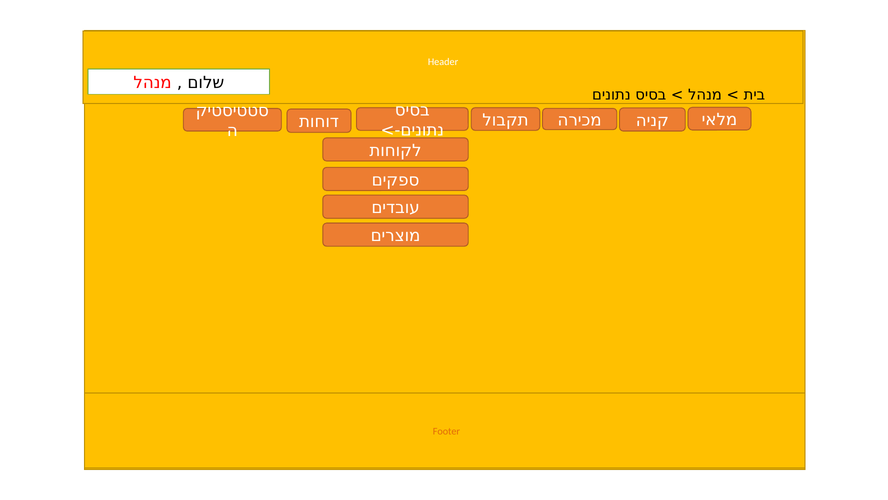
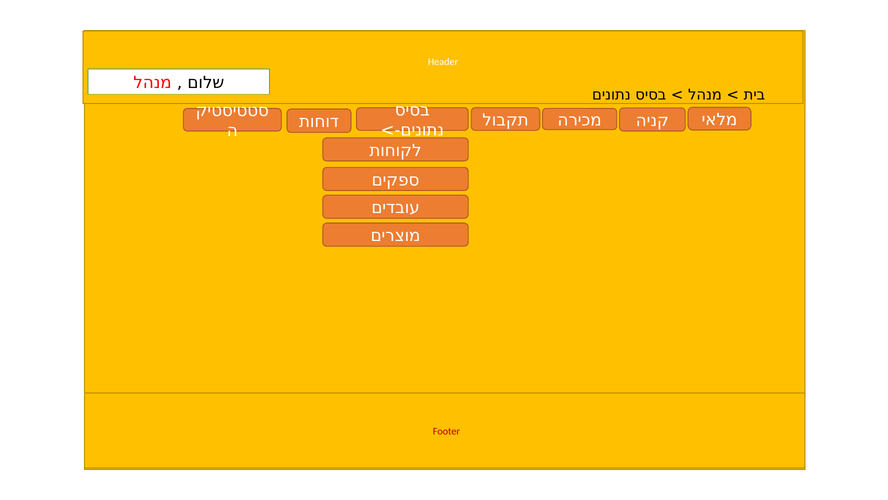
Footer colour: orange -> red (446, 431)
